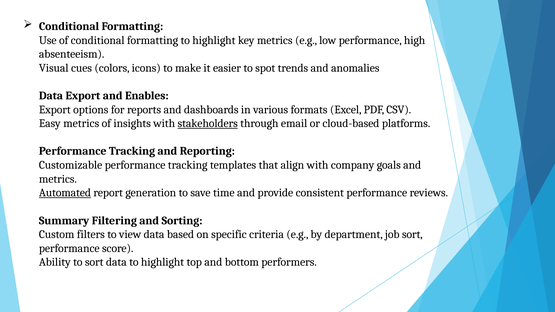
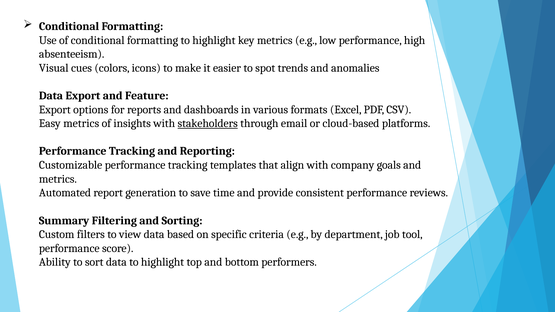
Enables: Enables -> Feature (147, 96)
Automated underline: present -> none (65, 193)
job sort: sort -> tool (412, 235)
